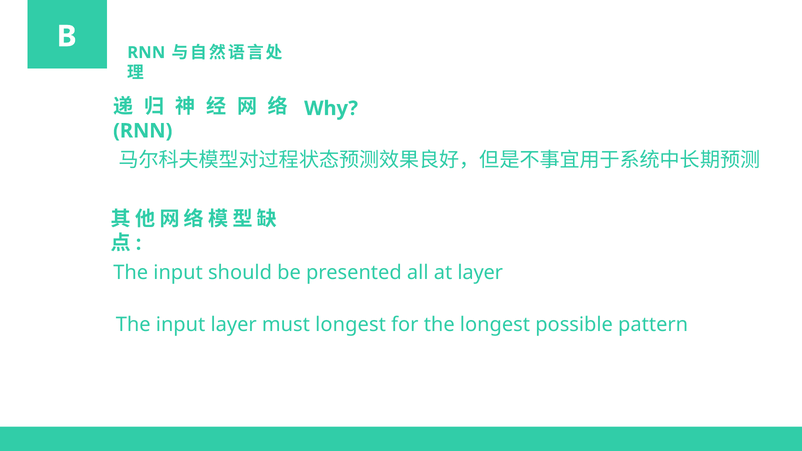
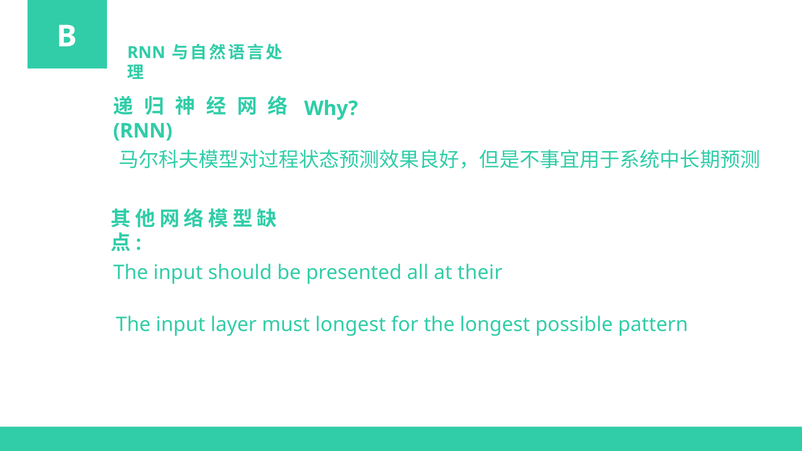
at layer: layer -> their (480, 273)
